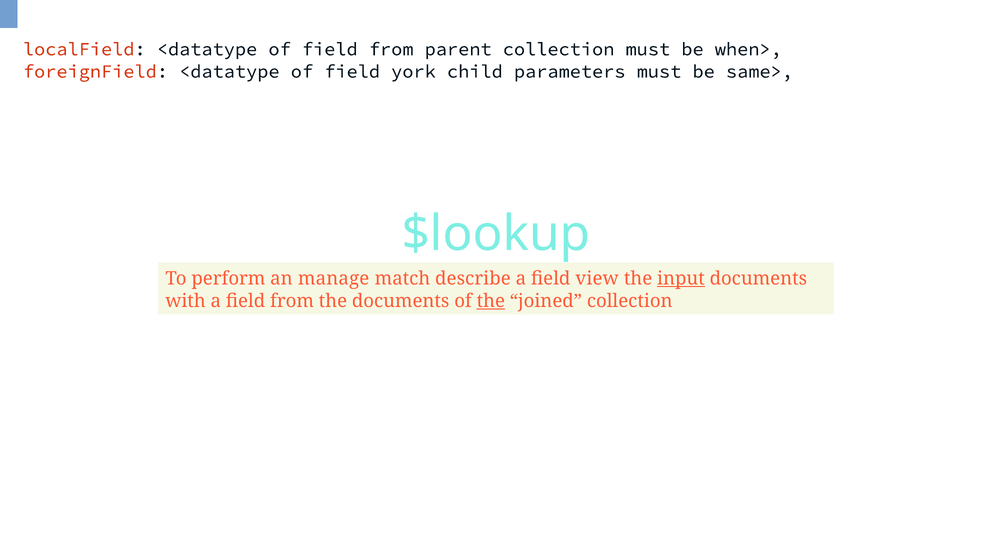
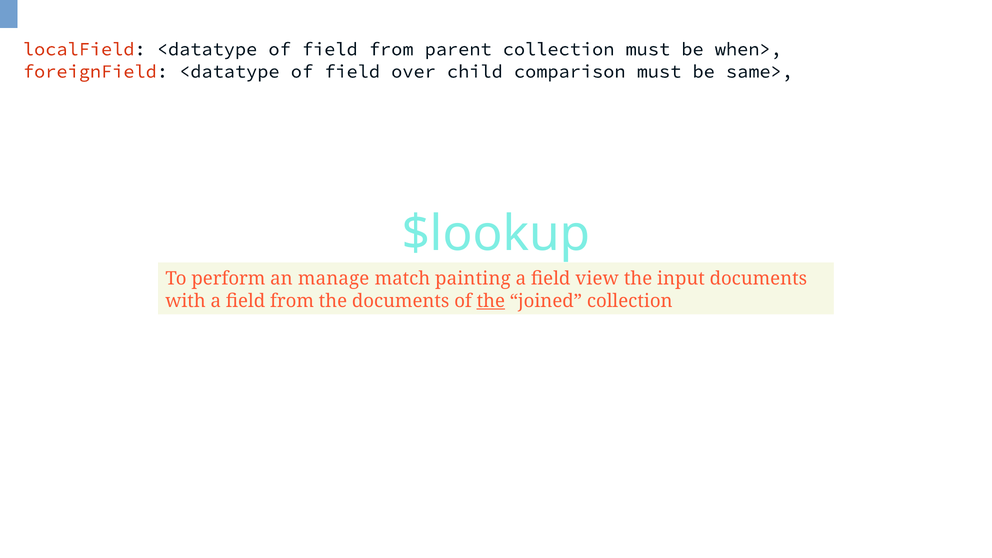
york: york -> over (414, 71)
parameters: parameters -> comparison (570, 71)
describe: describe -> painting (473, 279)
input underline: present -> none (681, 279)
